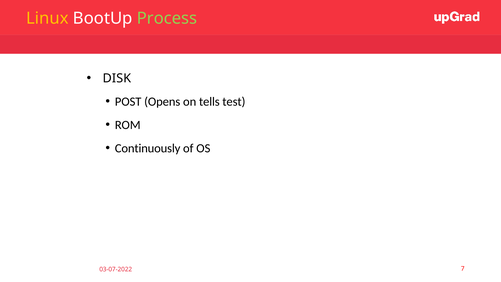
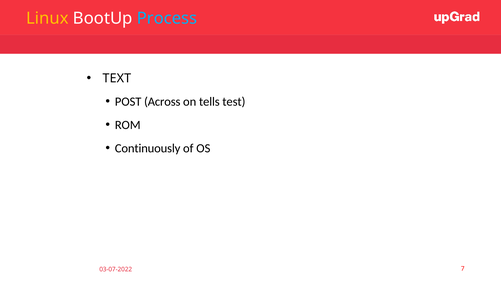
Process colour: light green -> light blue (167, 18)
DISK: DISK -> TEXT (117, 78)
Opens: Opens -> Across (162, 102)
